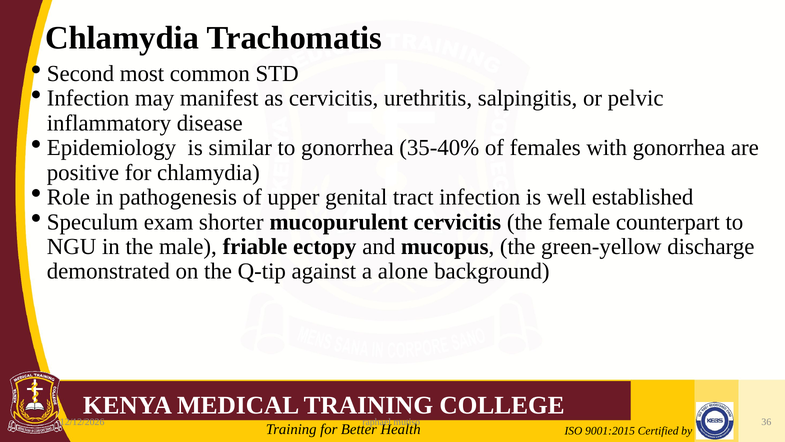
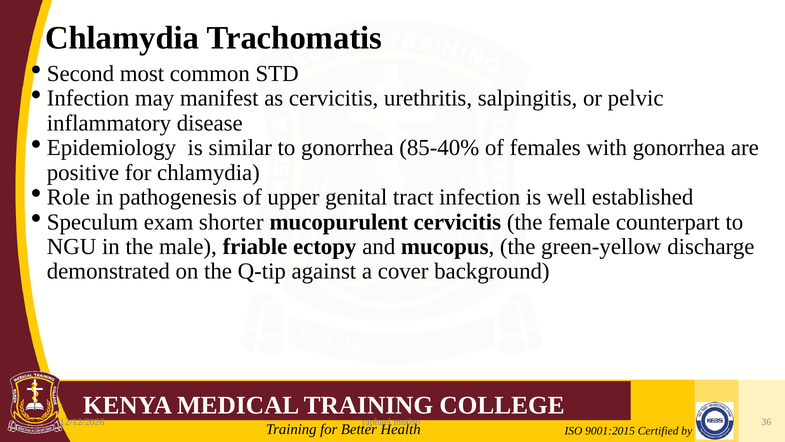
35-40%: 35-40% -> 85-40% (439, 148)
alone: alone -> cover (403, 271)
